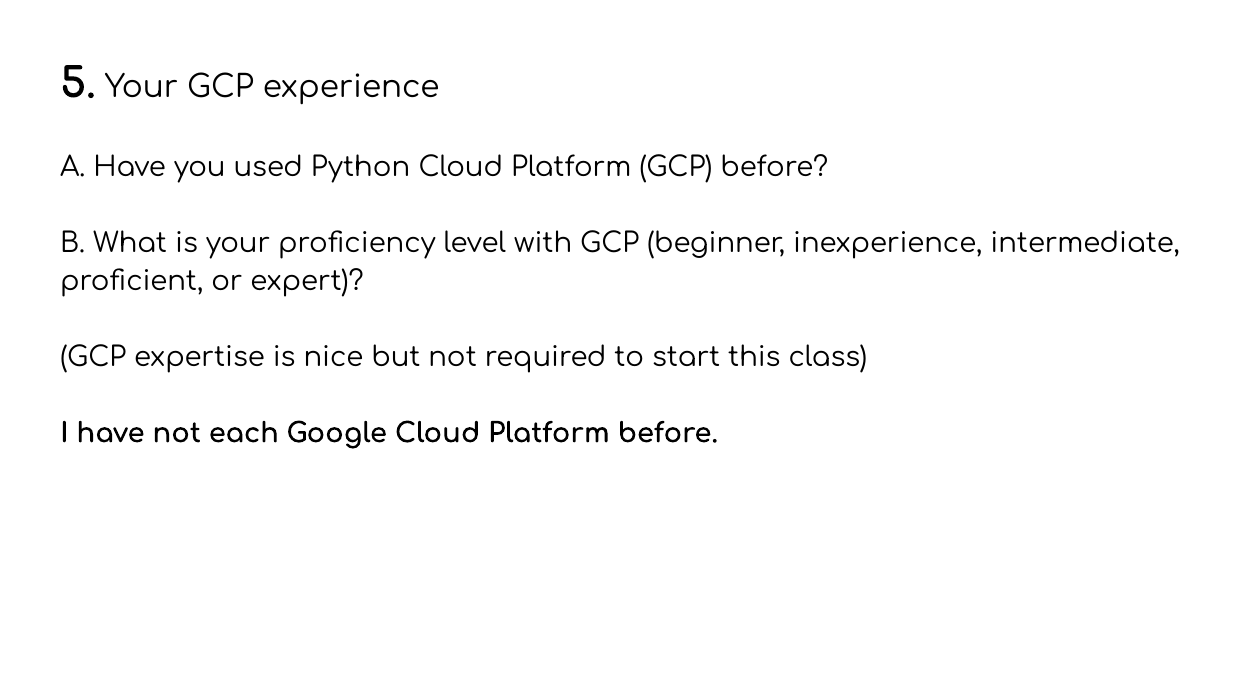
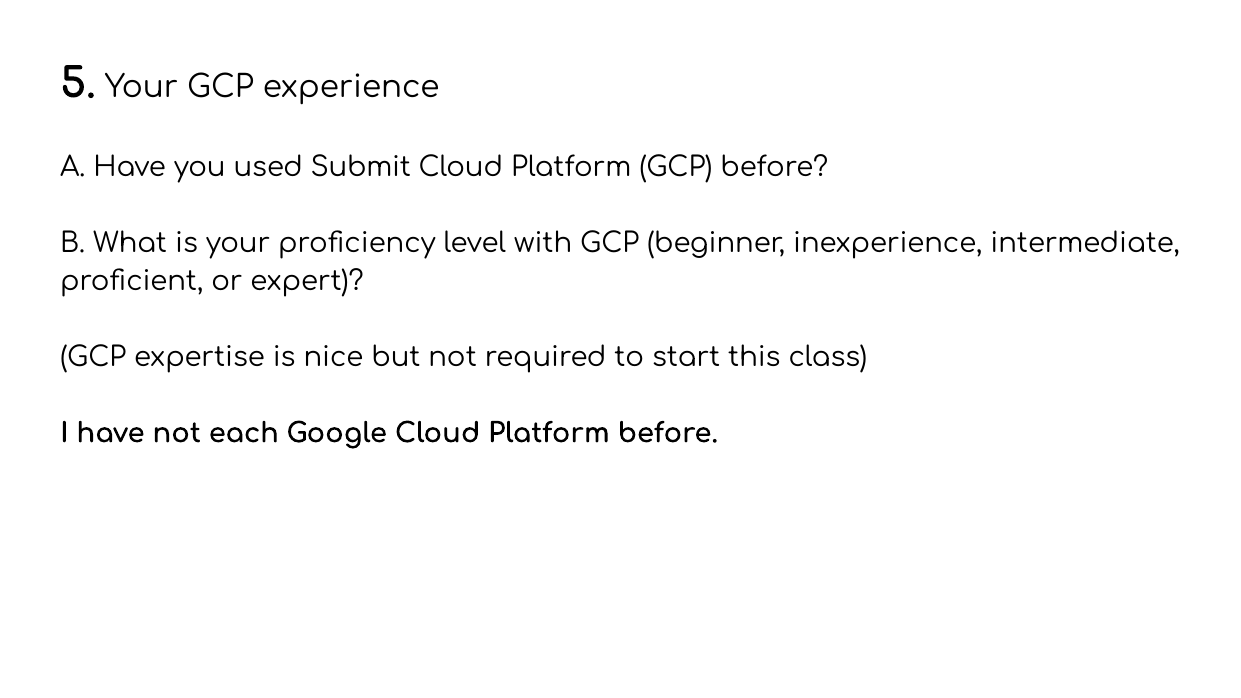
Python: Python -> Submit (361, 167)
